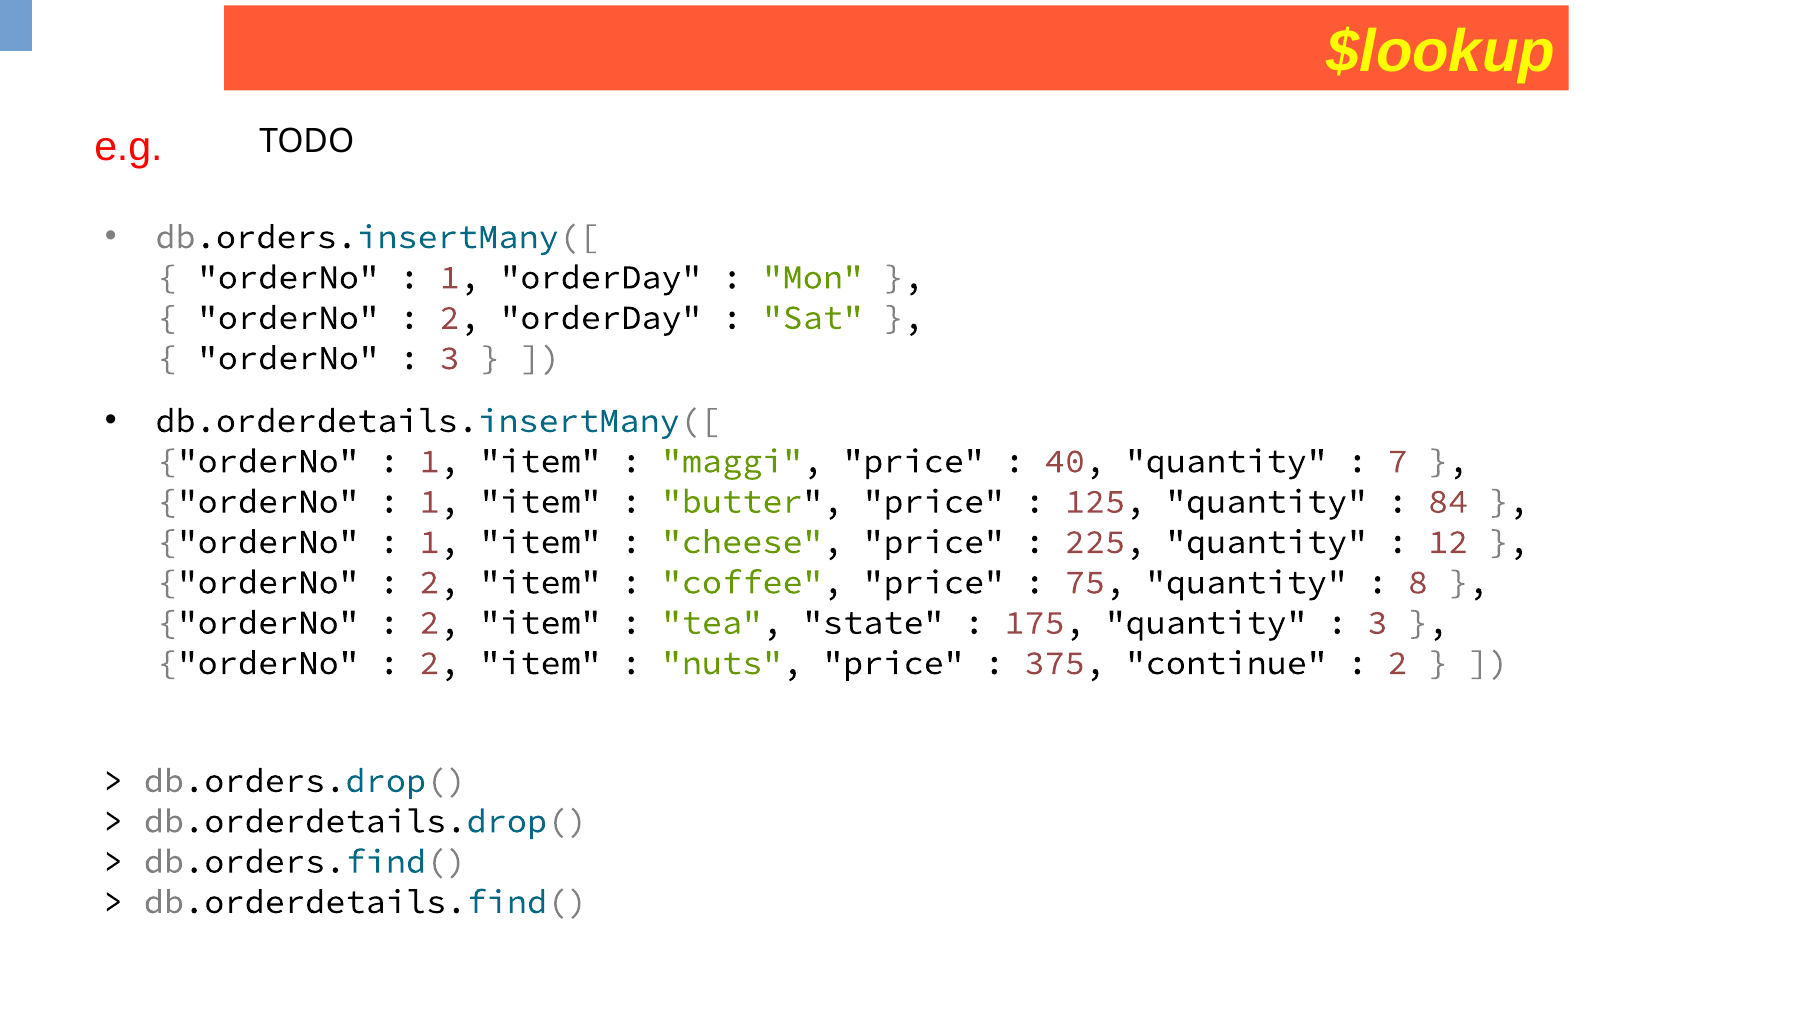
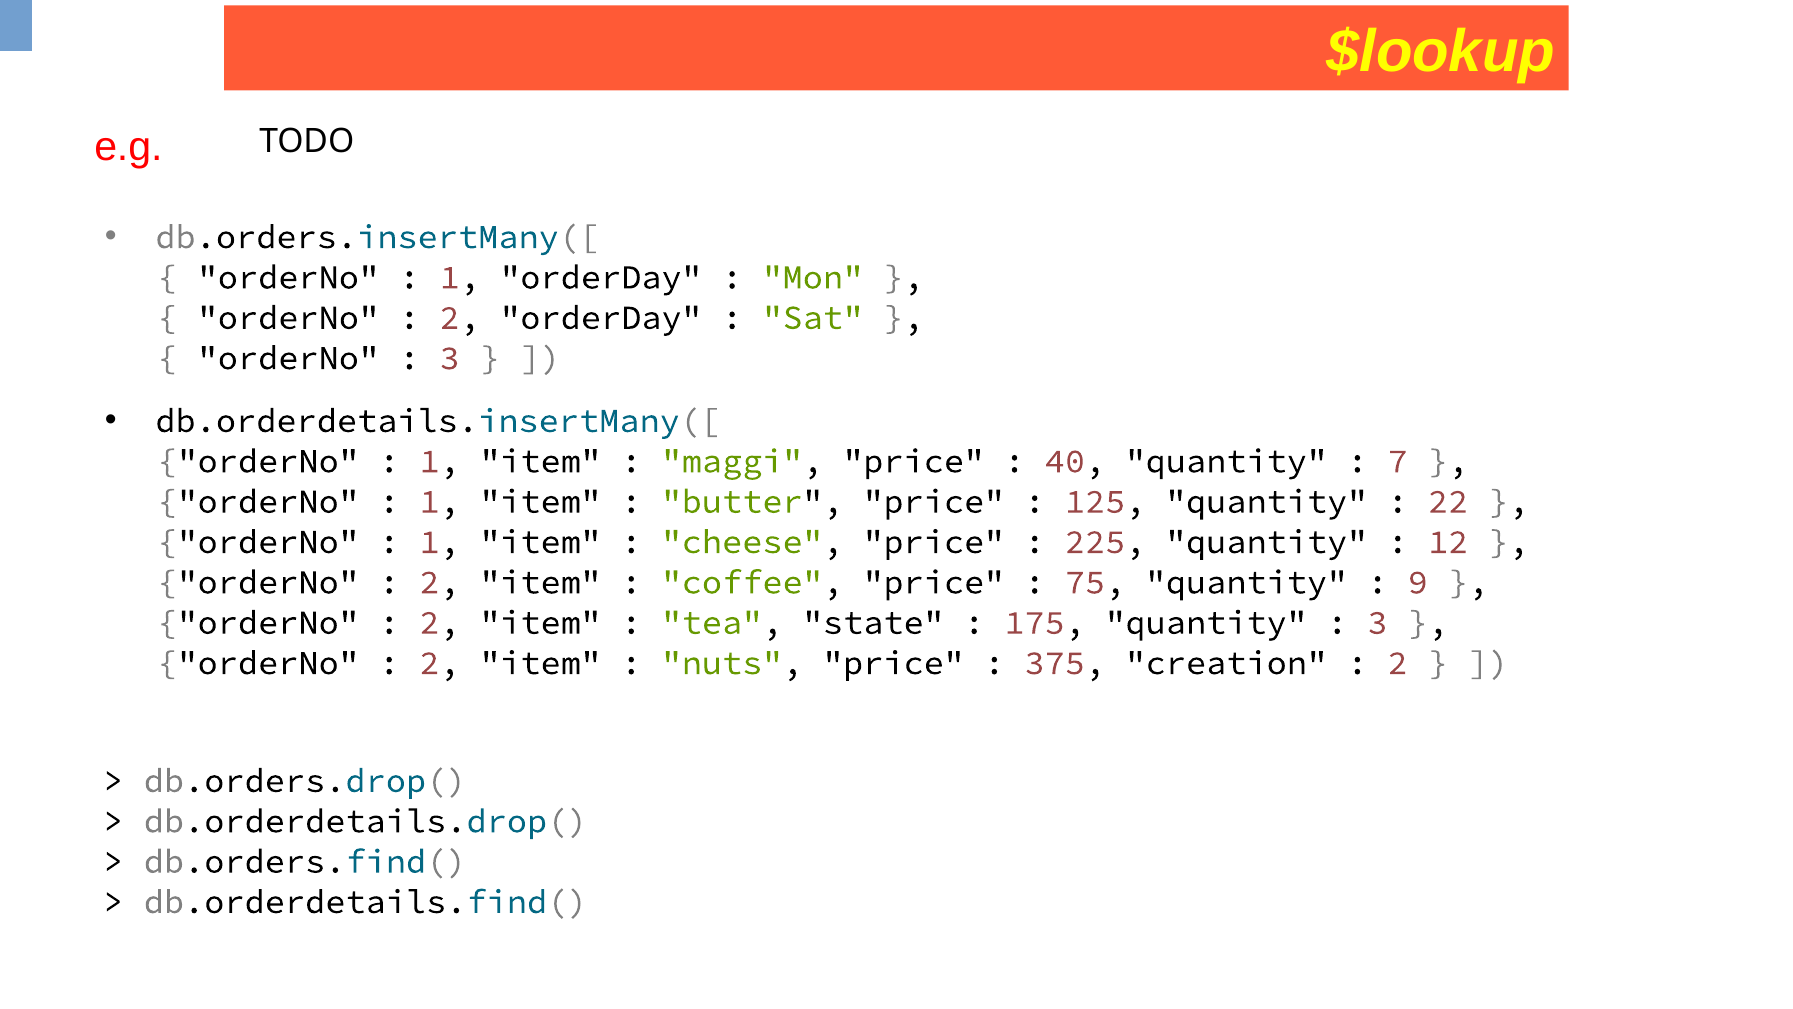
84: 84 -> 22 (1448, 501)
8: 8 -> 9 (1418, 582)
continue: continue -> creation (1226, 663)
